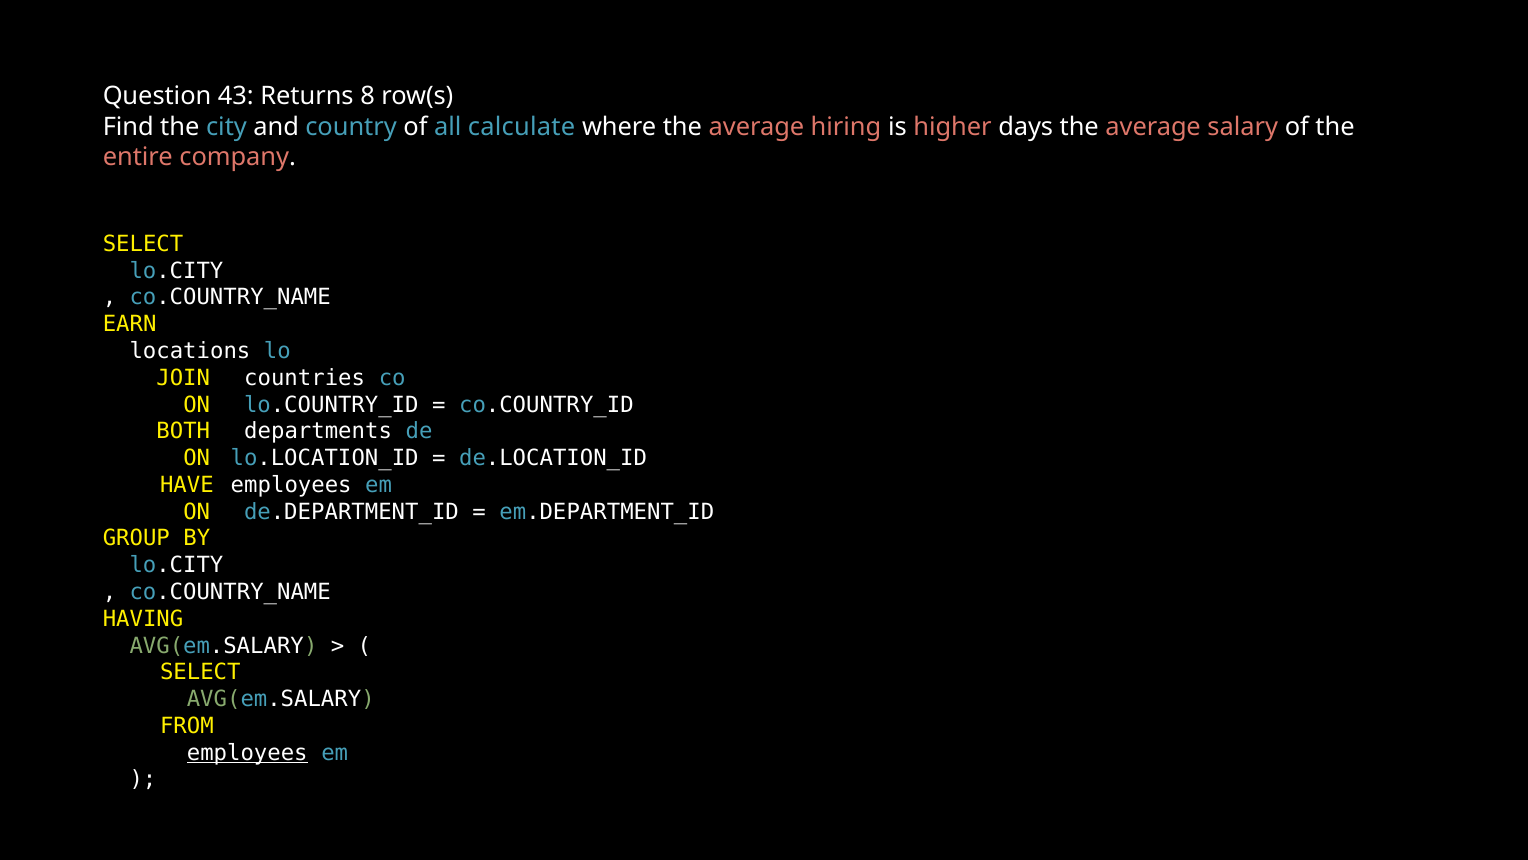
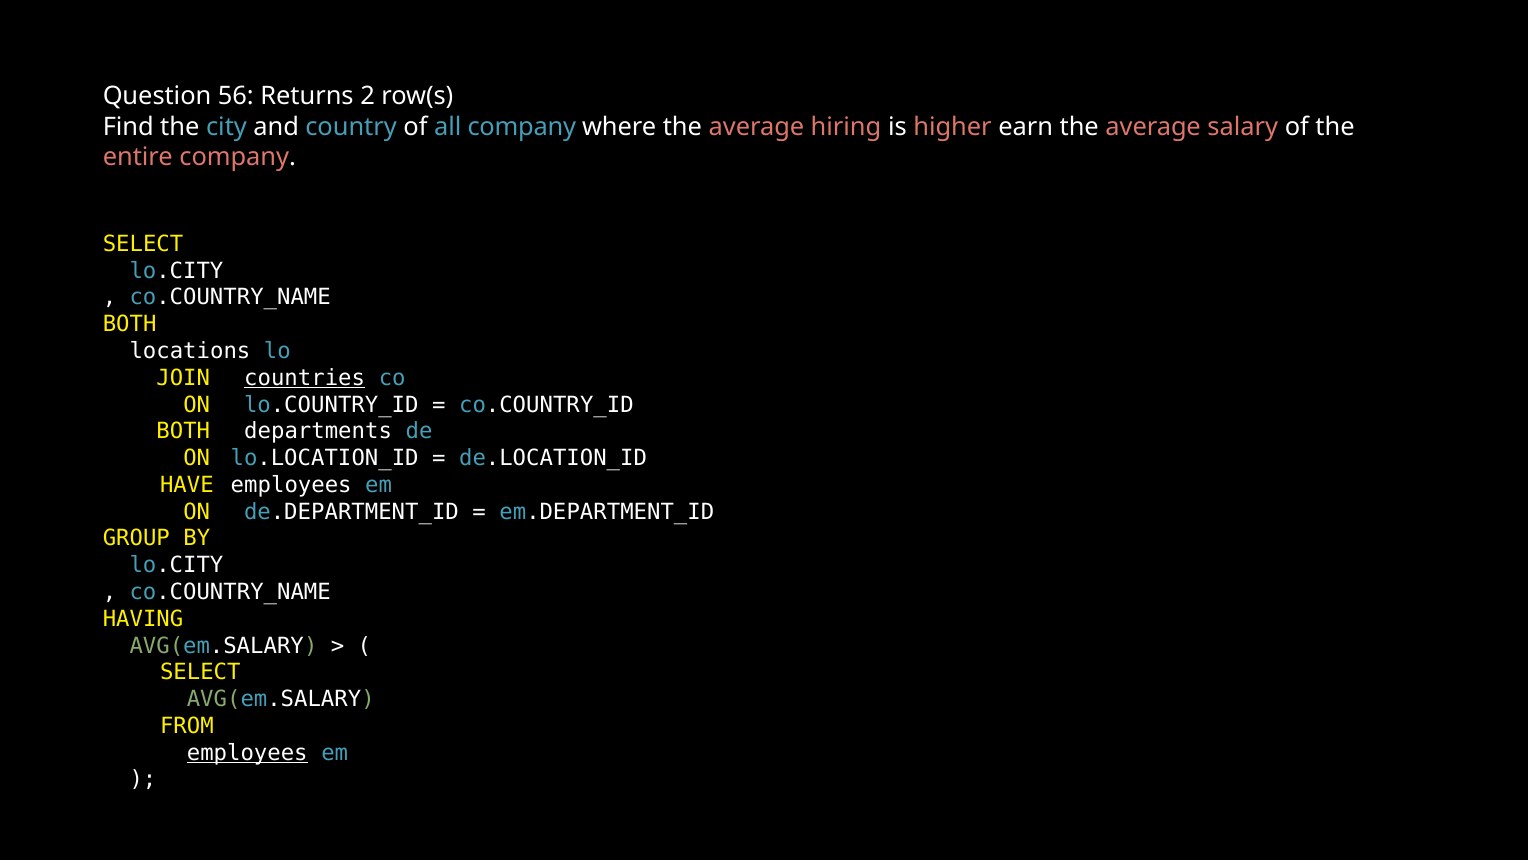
43: 43 -> 56 (236, 96)
8: 8 -> 2 (368, 96)
all calculate: calculate -> company (522, 127)
days: days -> earn (1026, 127)
EARN: EARN -> BOTH (130, 324)
countries underline: none -> present (305, 378)
